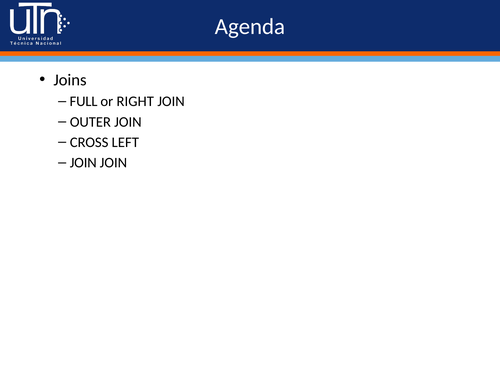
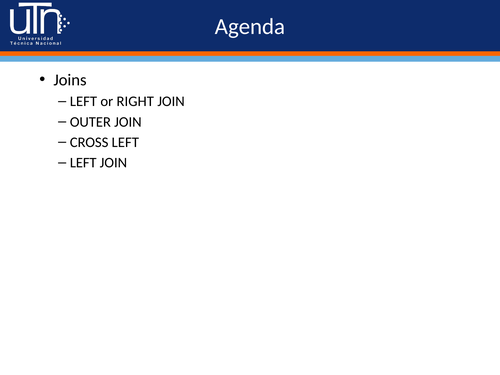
FULL: FULL -> LEFT (83, 101)
JOIN: JOIN -> LEFT (83, 163)
